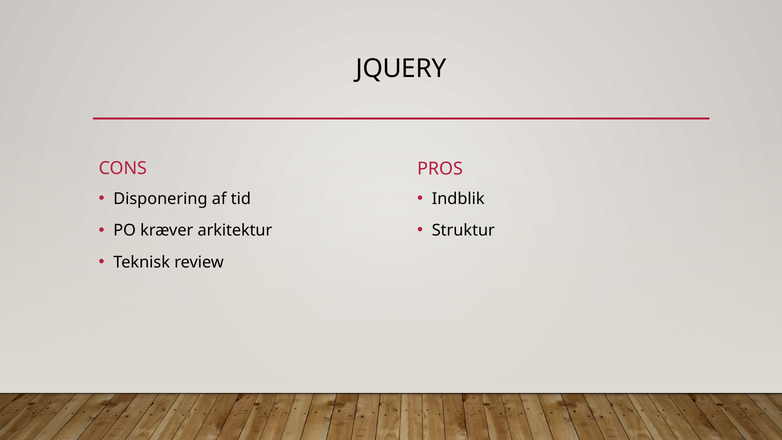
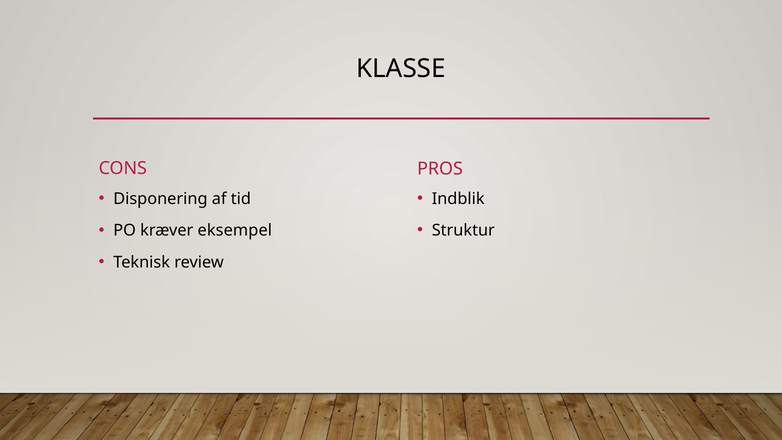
JQUERY: JQUERY -> KLASSE (401, 68)
arkitektur: arkitektur -> eksempel (235, 231)
